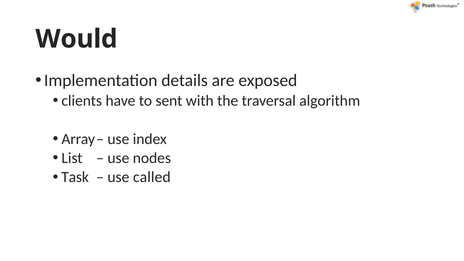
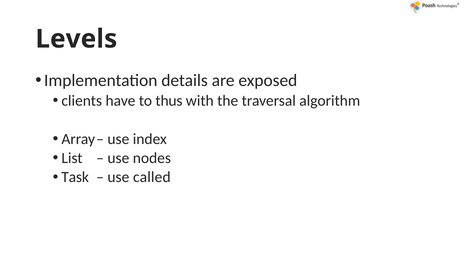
Would: Would -> Levels (76, 39)
sent: sent -> thus (169, 101)
